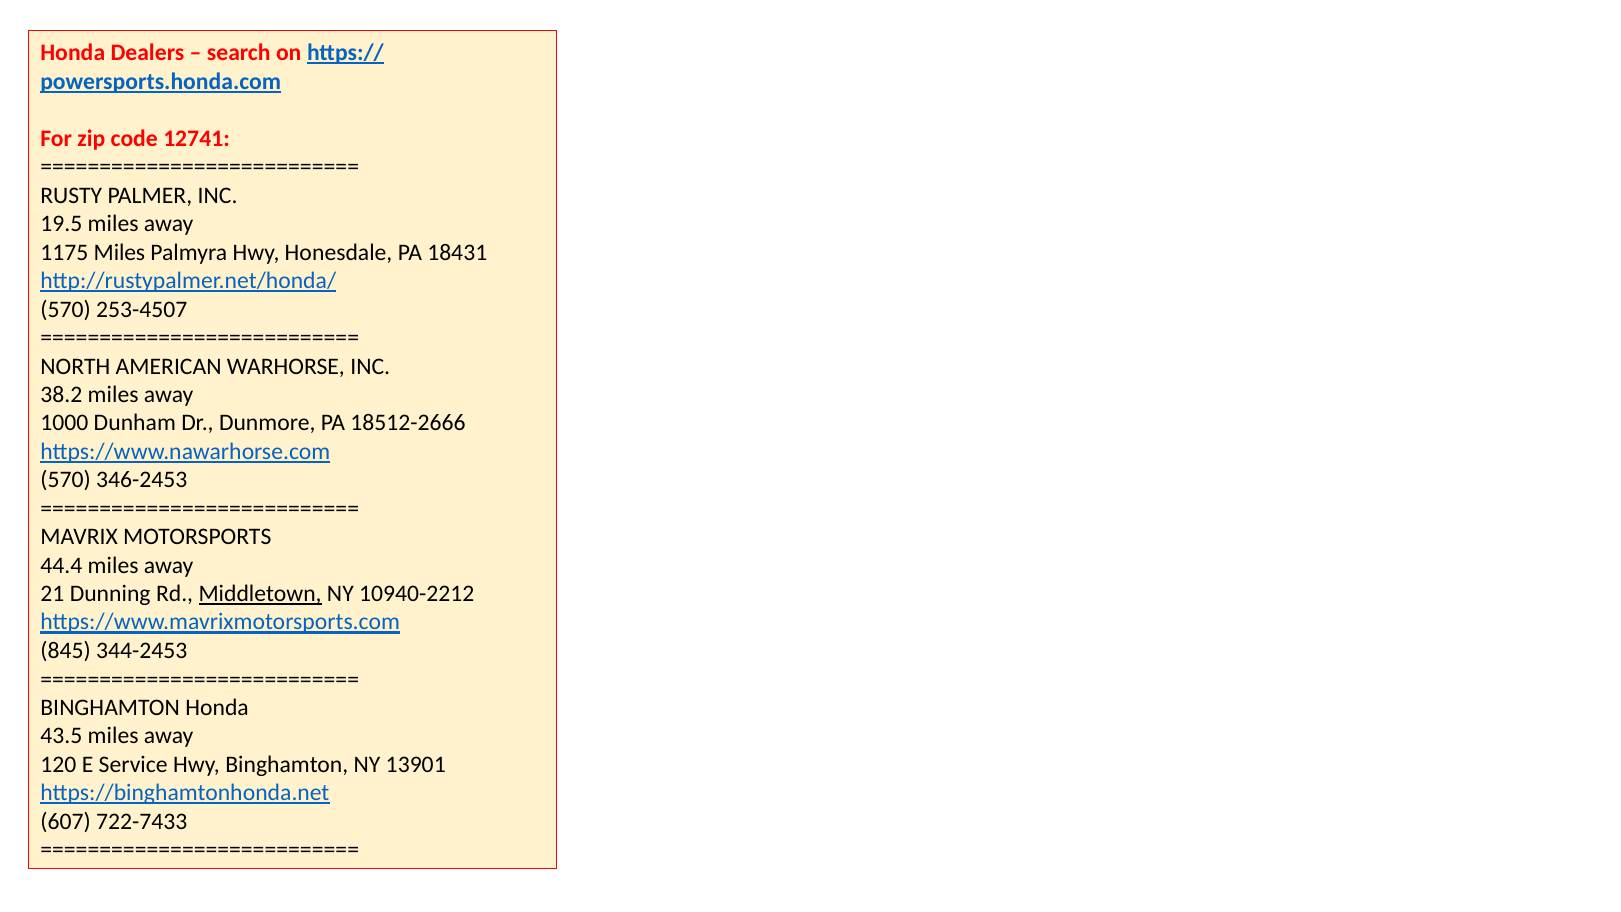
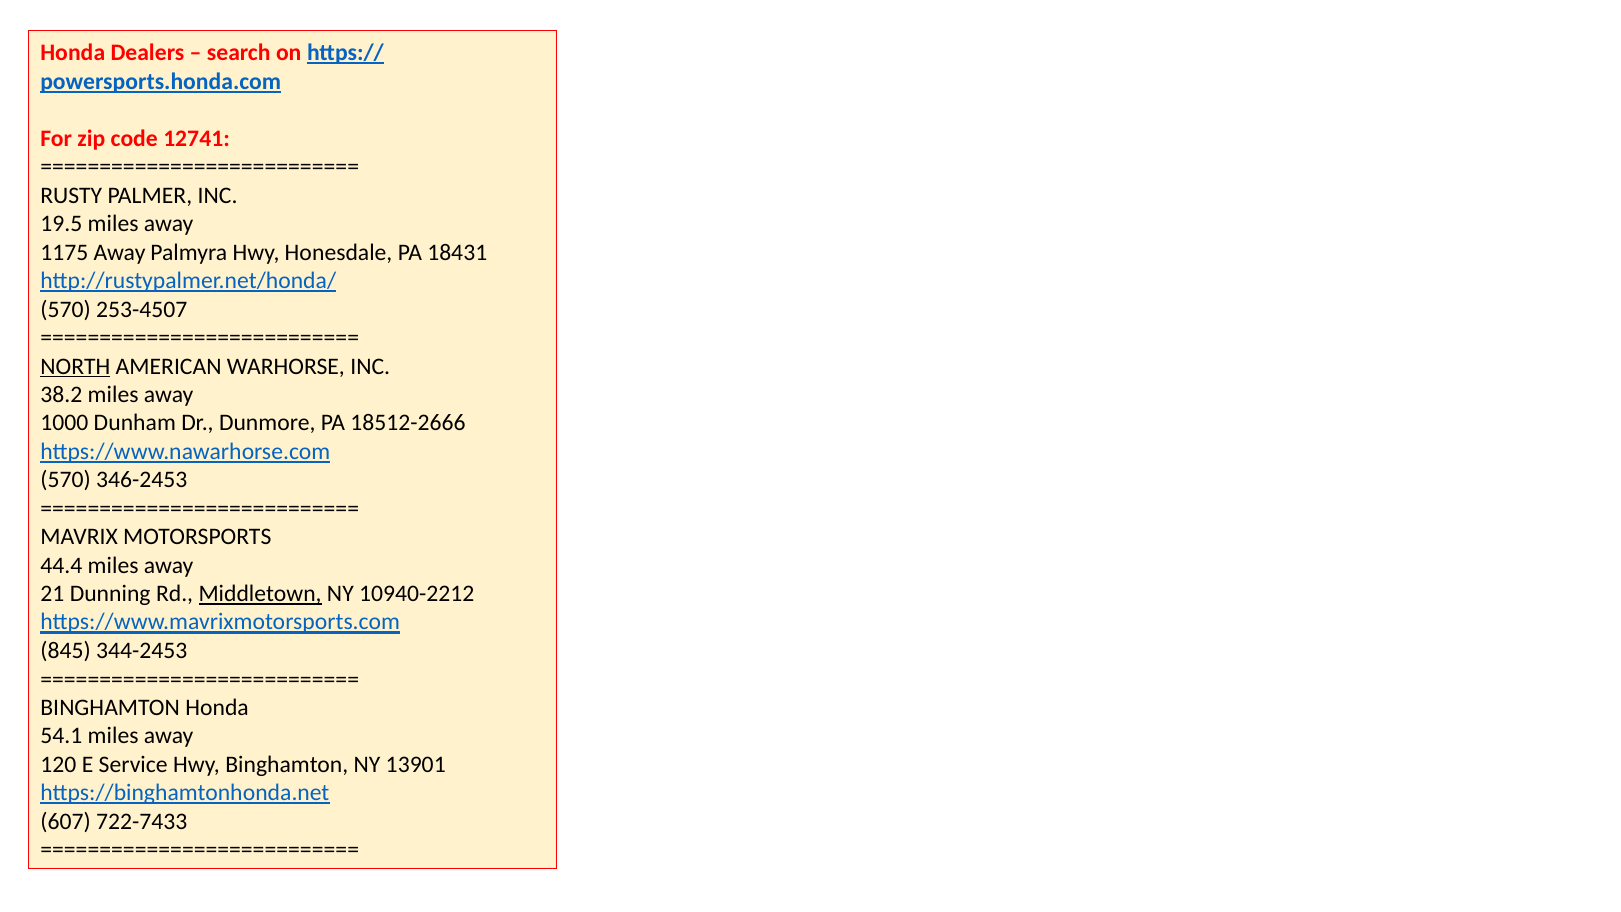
1175 Miles: Miles -> Away (120, 252)
NORTH underline: none -> present (75, 366)
43.5: 43.5 -> 54.1 (61, 736)
